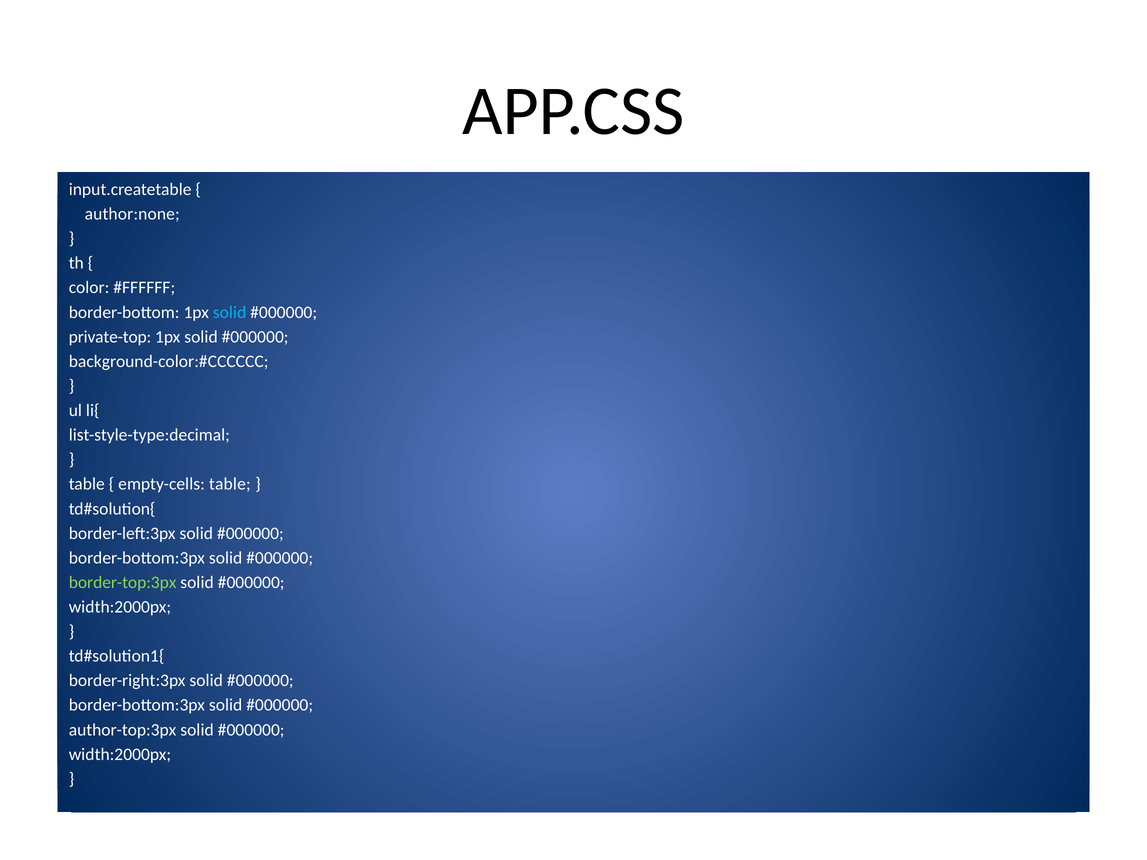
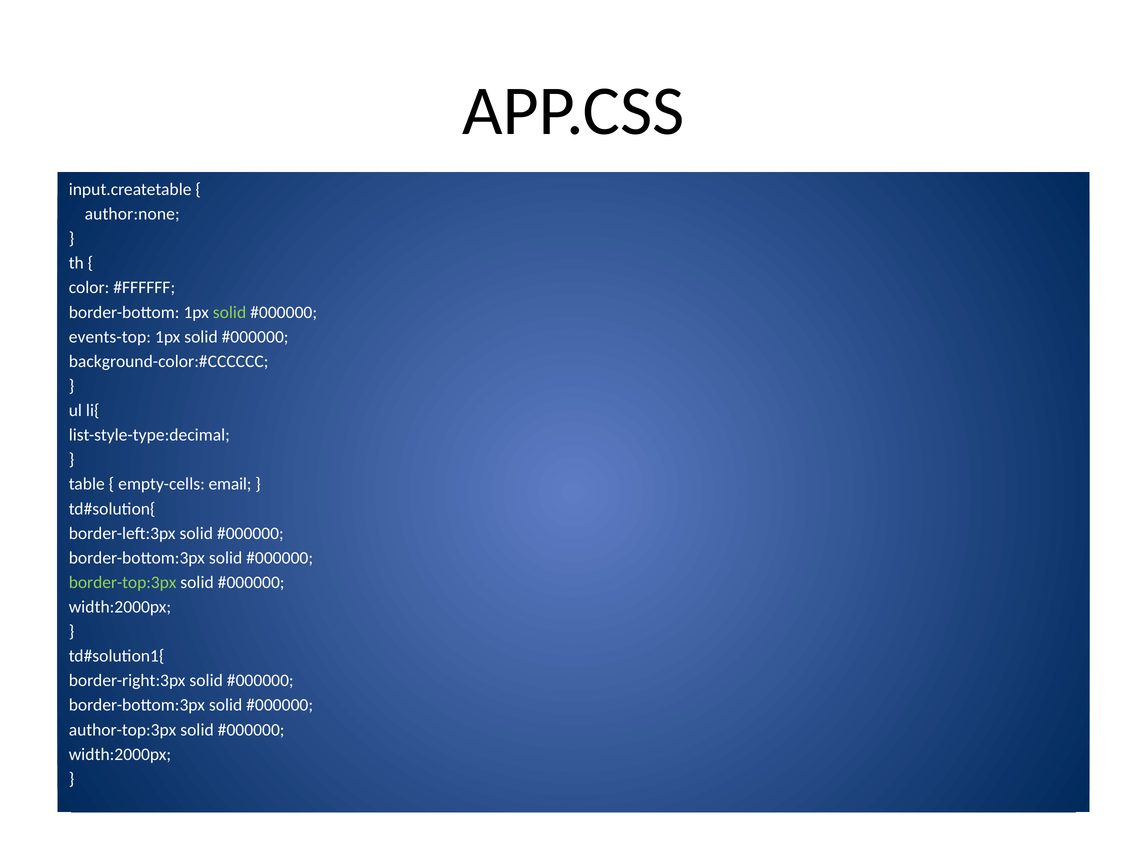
solid colour: light blue -> light green (230, 312)
private-top: private-top -> events-top (110, 337)
empty-cells table: table -> email (230, 484)
